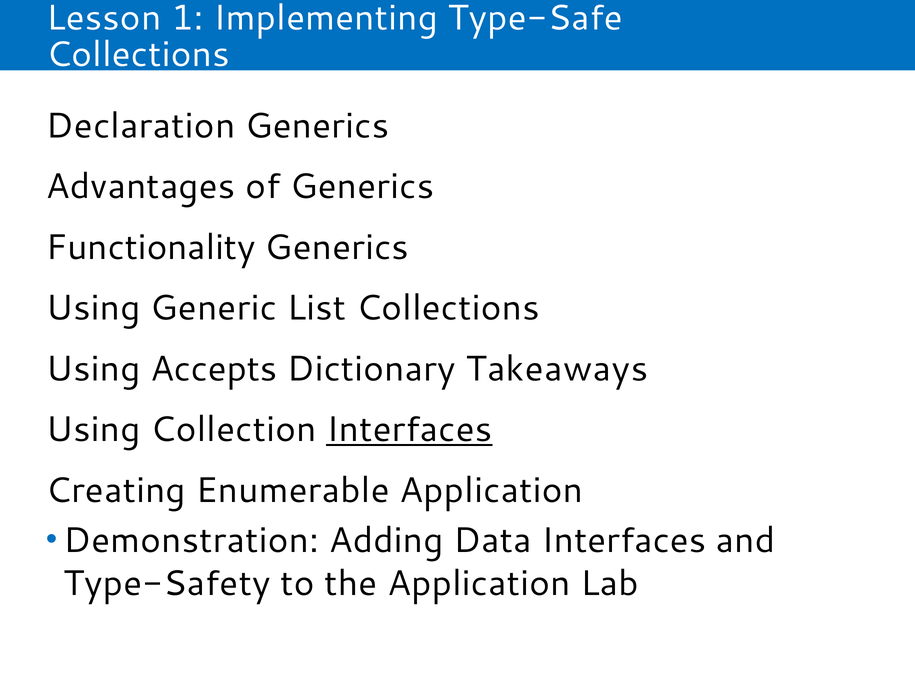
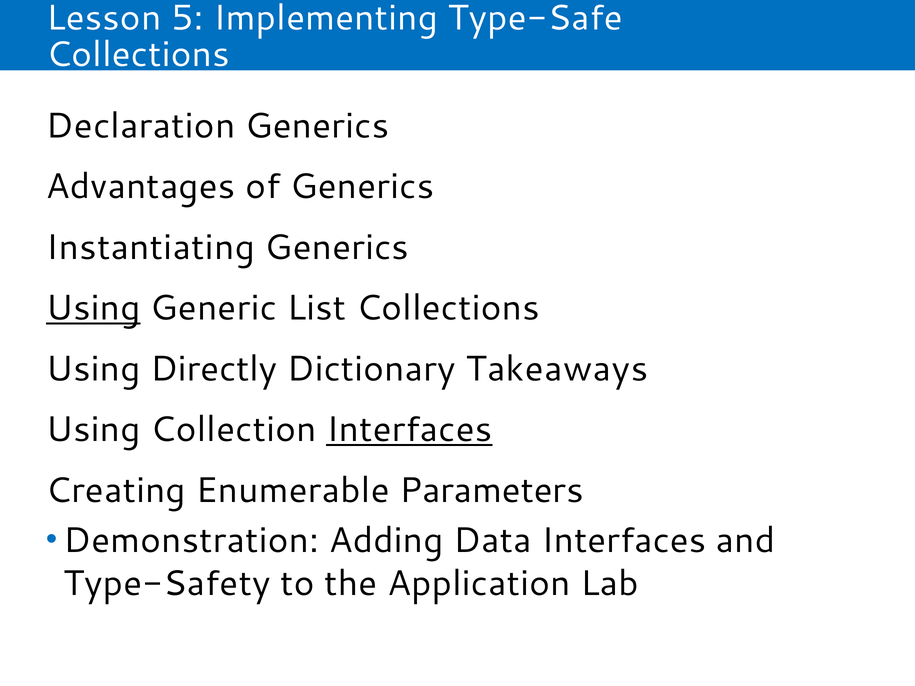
1: 1 -> 5 (187, 18)
Functionality: Functionality -> Instantiating (150, 248)
Using underline: none -> present (93, 308)
Accepts: Accepts -> Directly (214, 369)
Enumerable Application: Application -> Parameters (491, 490)
